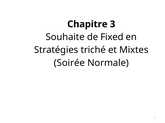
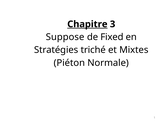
Chapitre underline: none -> present (87, 24)
Souhaite: Souhaite -> Suppose (65, 37)
Soirée: Soirée -> Piéton (69, 63)
